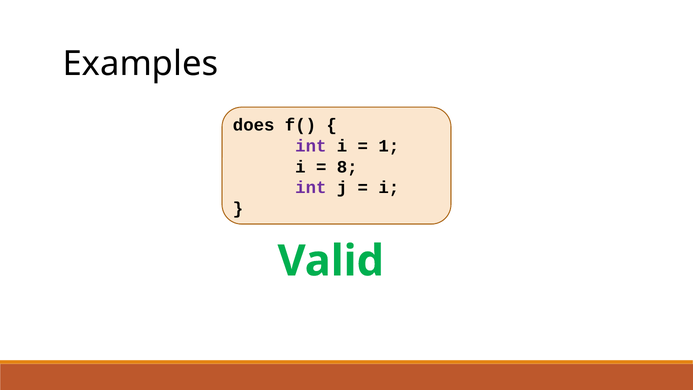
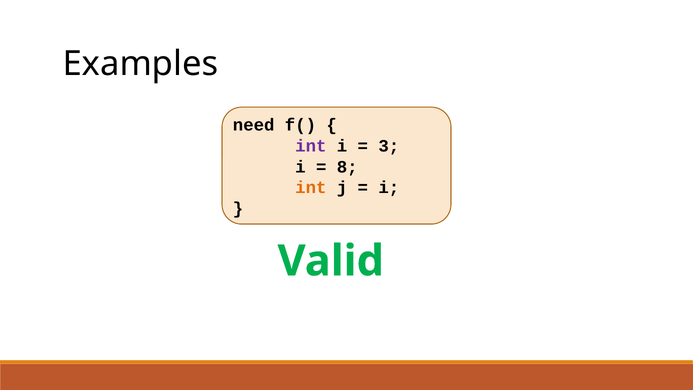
does: does -> need (254, 125)
1: 1 -> 3 (389, 146)
int colour: purple -> orange (311, 188)
